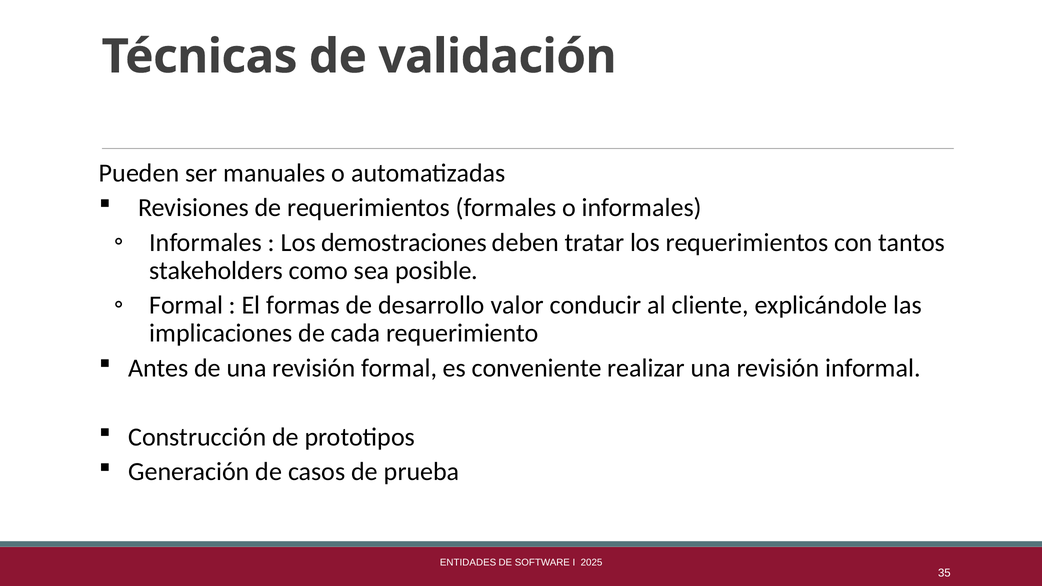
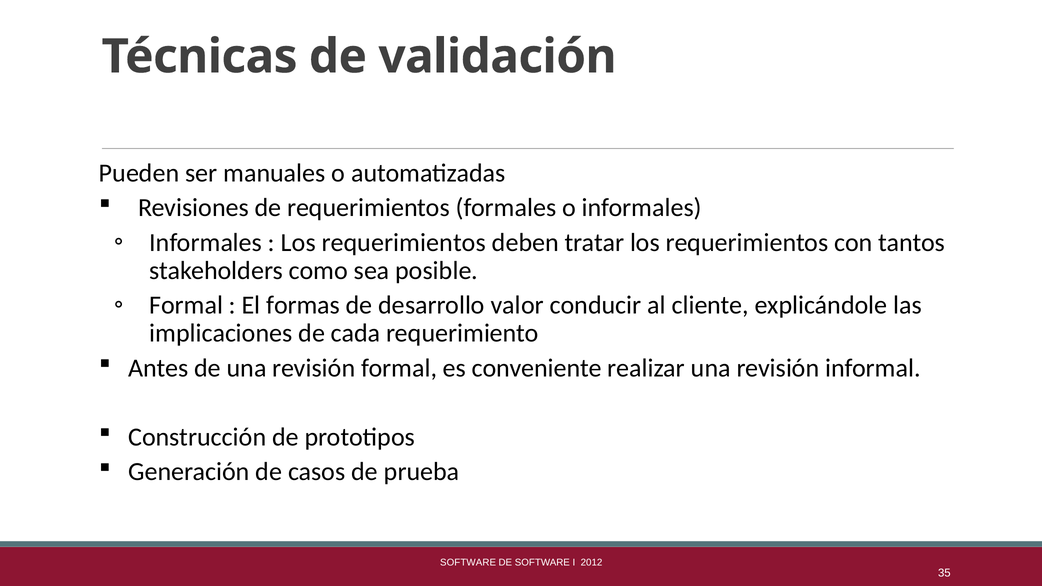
demostraciones: demostraciones -> requerimientos (404, 242)
ENTIDADES: ENTIDADES -> SOFTWARE (468, 562)
2025: 2025 -> 2012 (592, 562)
